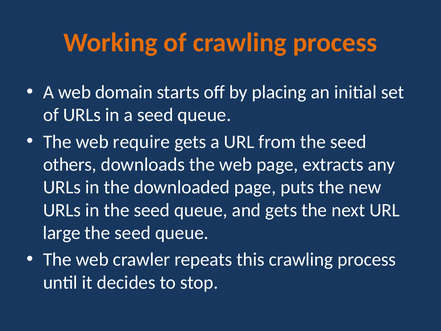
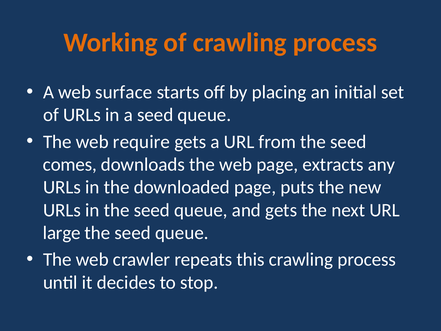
domain: domain -> surface (124, 92)
others: others -> comes (70, 164)
